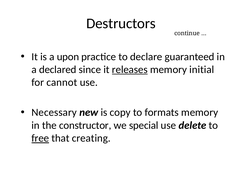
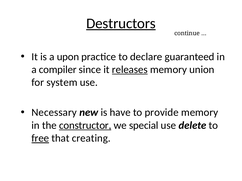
Destructors underline: none -> present (121, 23)
declared: declared -> compiler (58, 70)
initial: initial -> union (202, 70)
cannot: cannot -> system (62, 83)
copy: copy -> have (120, 113)
formats: formats -> provide (162, 113)
constructor underline: none -> present (85, 126)
